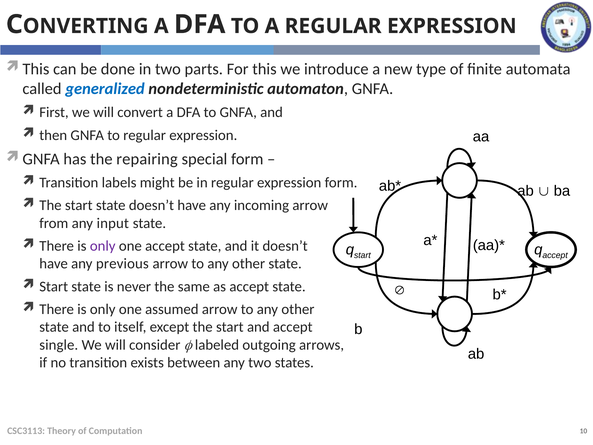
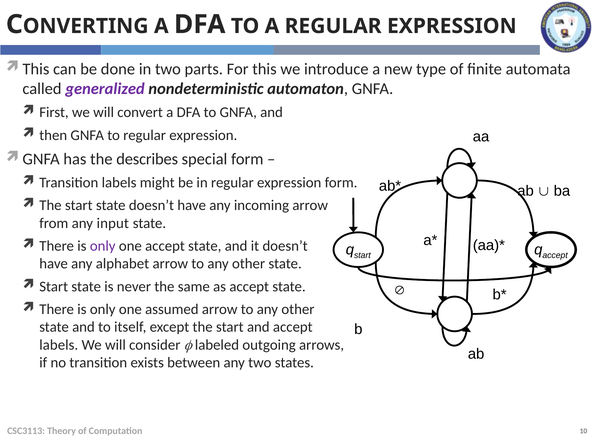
generalized colour: blue -> purple (105, 89)
repairing: repairing -> describes (147, 159)
previous: previous -> alphabet (122, 264)
single: single -> labels (59, 345)
